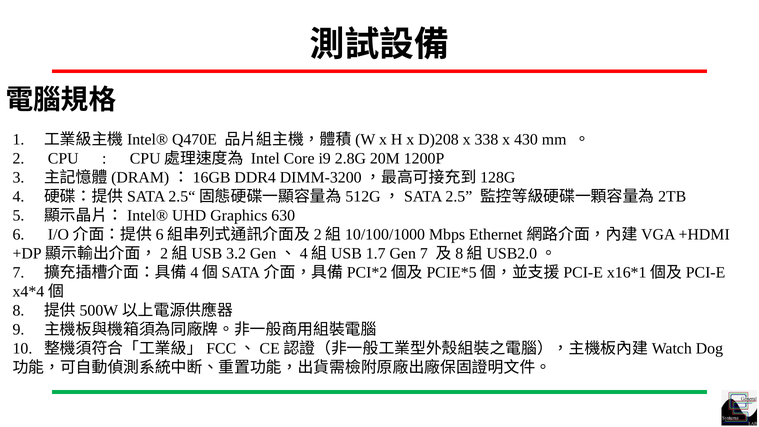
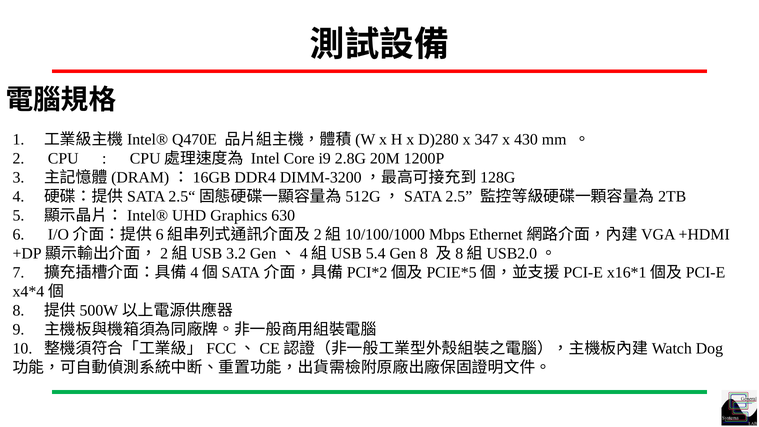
D)208: D)208 -> D)280 (438, 140)
338: 338 -> 347 (486, 140)
1.7: 1.7 -> 5.4 (376, 254)
Gen 7: 7 -> 8 (424, 254)
